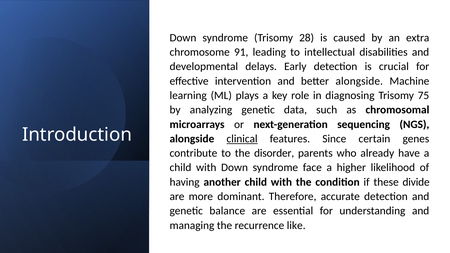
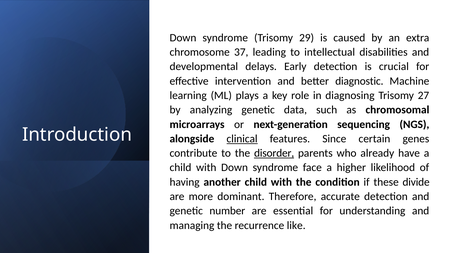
28: 28 -> 29 (307, 38)
91: 91 -> 37 (241, 52)
better alongside: alongside -> diagnostic (359, 81)
75: 75 -> 27 (423, 95)
disorder underline: none -> present (274, 153)
balance: balance -> number (227, 211)
